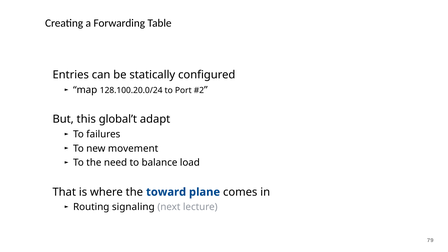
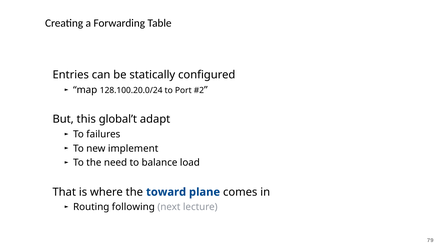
movement: movement -> implement (133, 148)
signaling: signaling -> following (133, 207)
